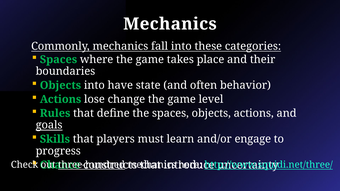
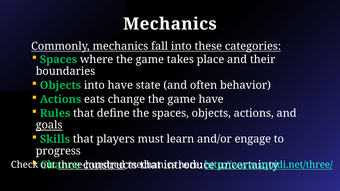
lose: lose -> eats (94, 99)
game level: level -> have (211, 99)
